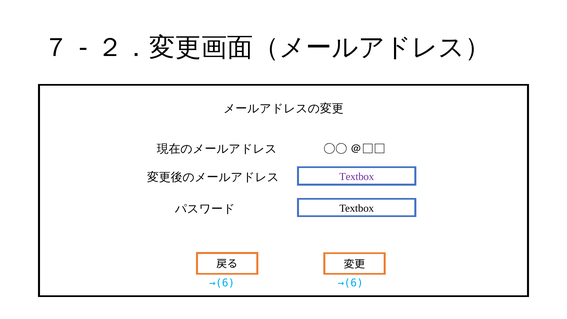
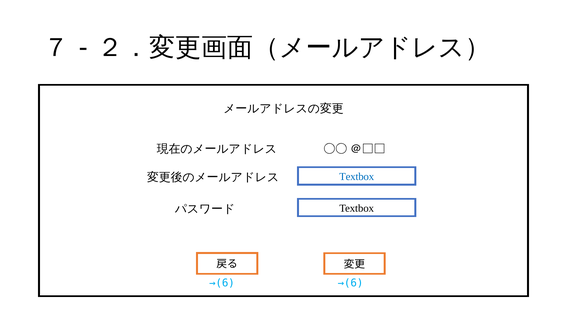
Textbox colour: purple -> blue (357, 177)
